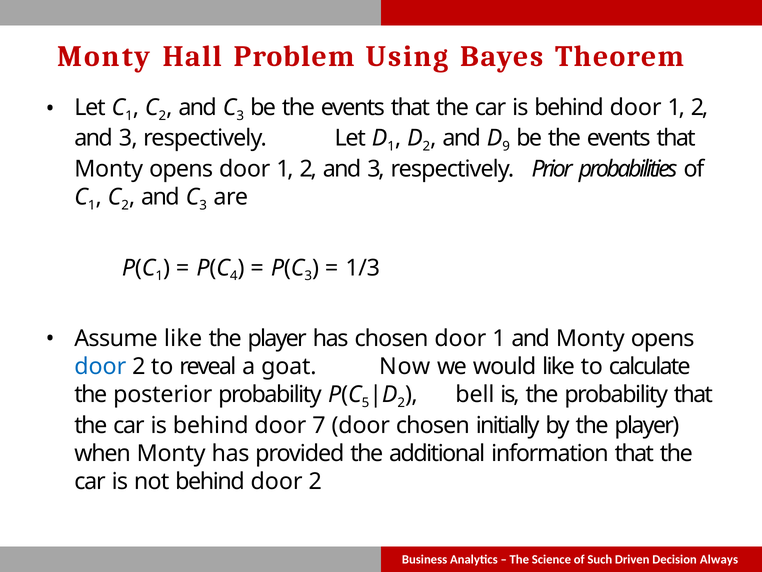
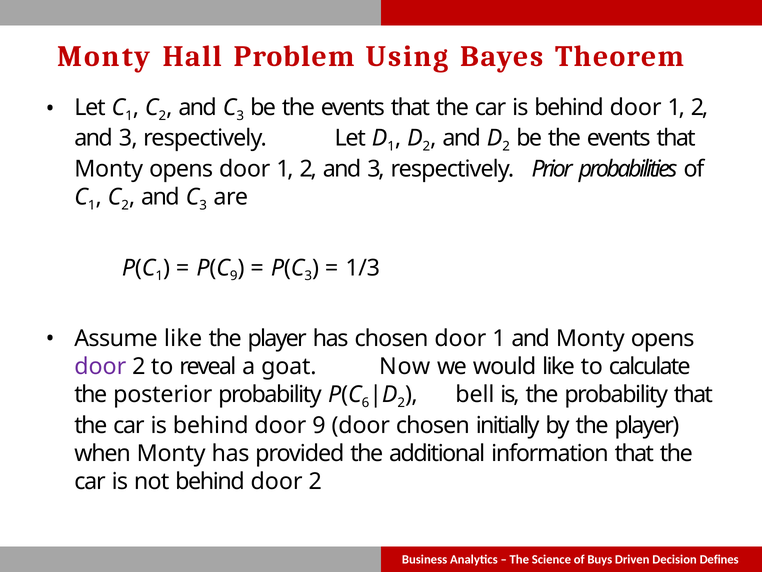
9: 9 -> 2 (506, 146)
4: 4 -> 9 (234, 276)
door colour: blue -> purple (100, 366)
5: 5 -> 6 (365, 402)
door 7: 7 -> 9 (319, 425)
Such: Such -> Buys (600, 559)
Always: Always -> Defines (719, 559)
